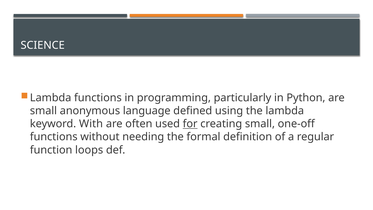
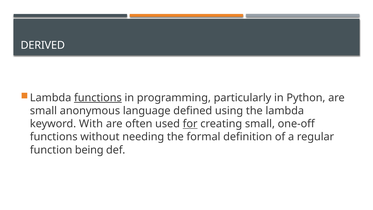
SCIENCE: SCIENCE -> DERIVED (43, 45)
functions underline: none -> present (98, 98)
loops: loops -> being (89, 150)
